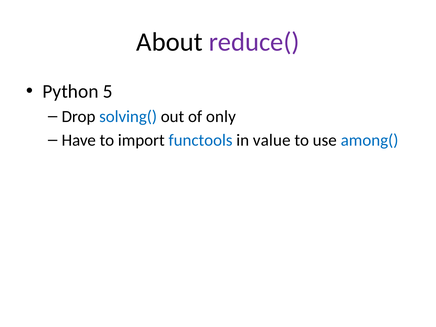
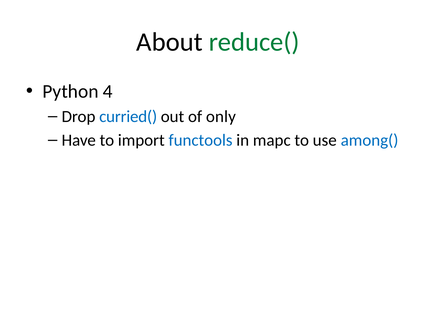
reduce( colour: purple -> green (254, 42)
5: 5 -> 4 (108, 91)
solving(: solving( -> curried( (128, 117)
value: value -> mapc (272, 140)
